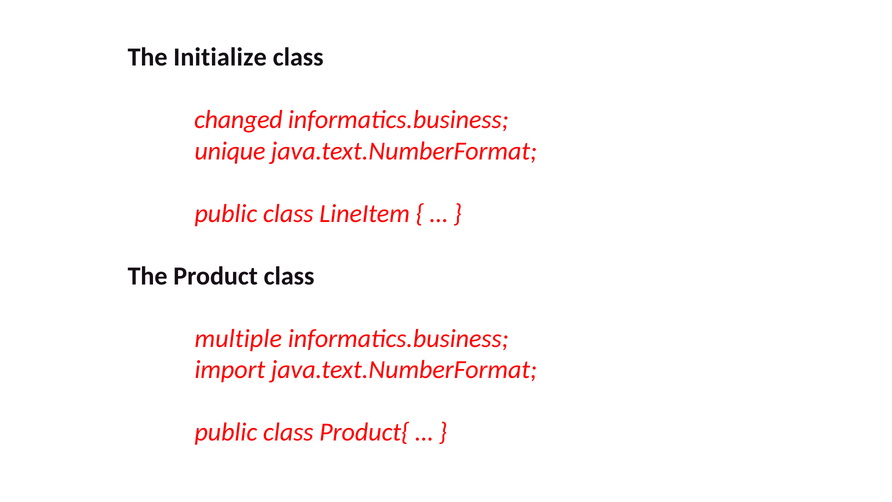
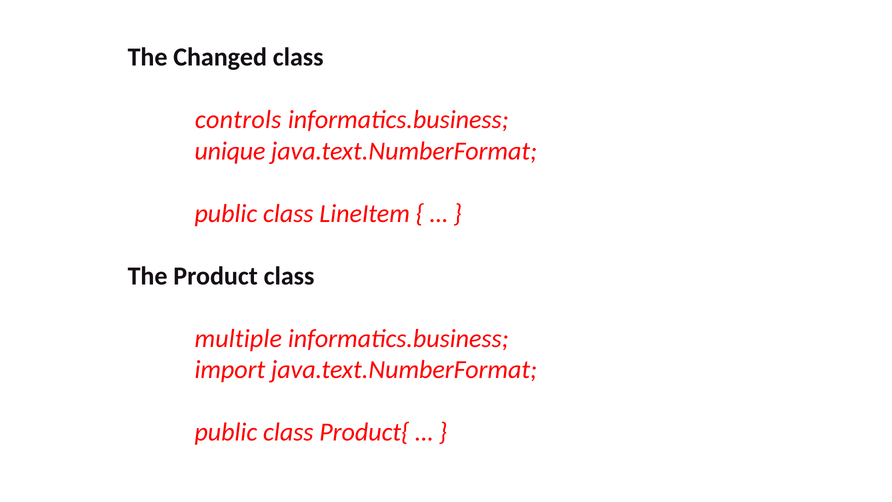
Initialize: Initialize -> Changed (220, 57)
changed: changed -> controls (238, 120)
